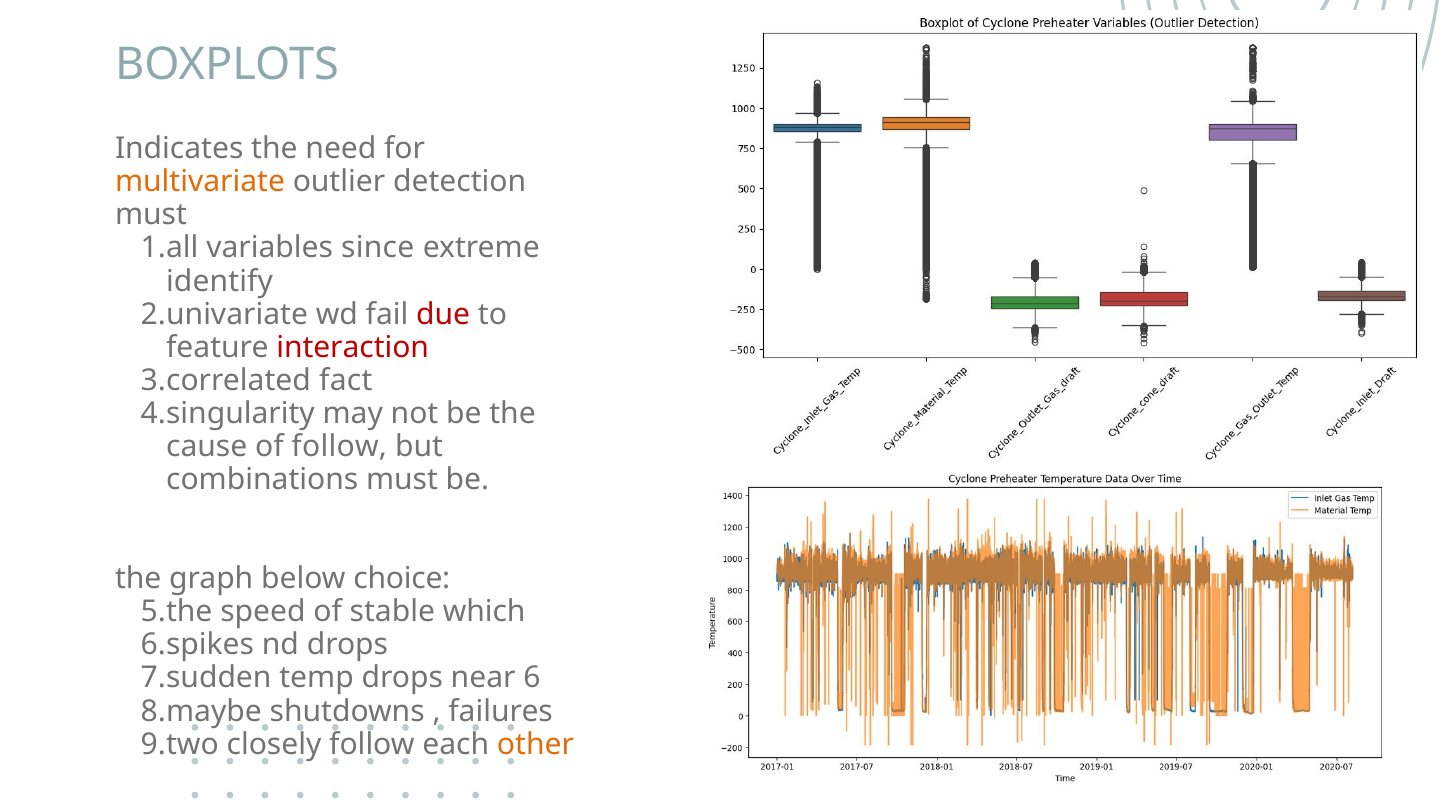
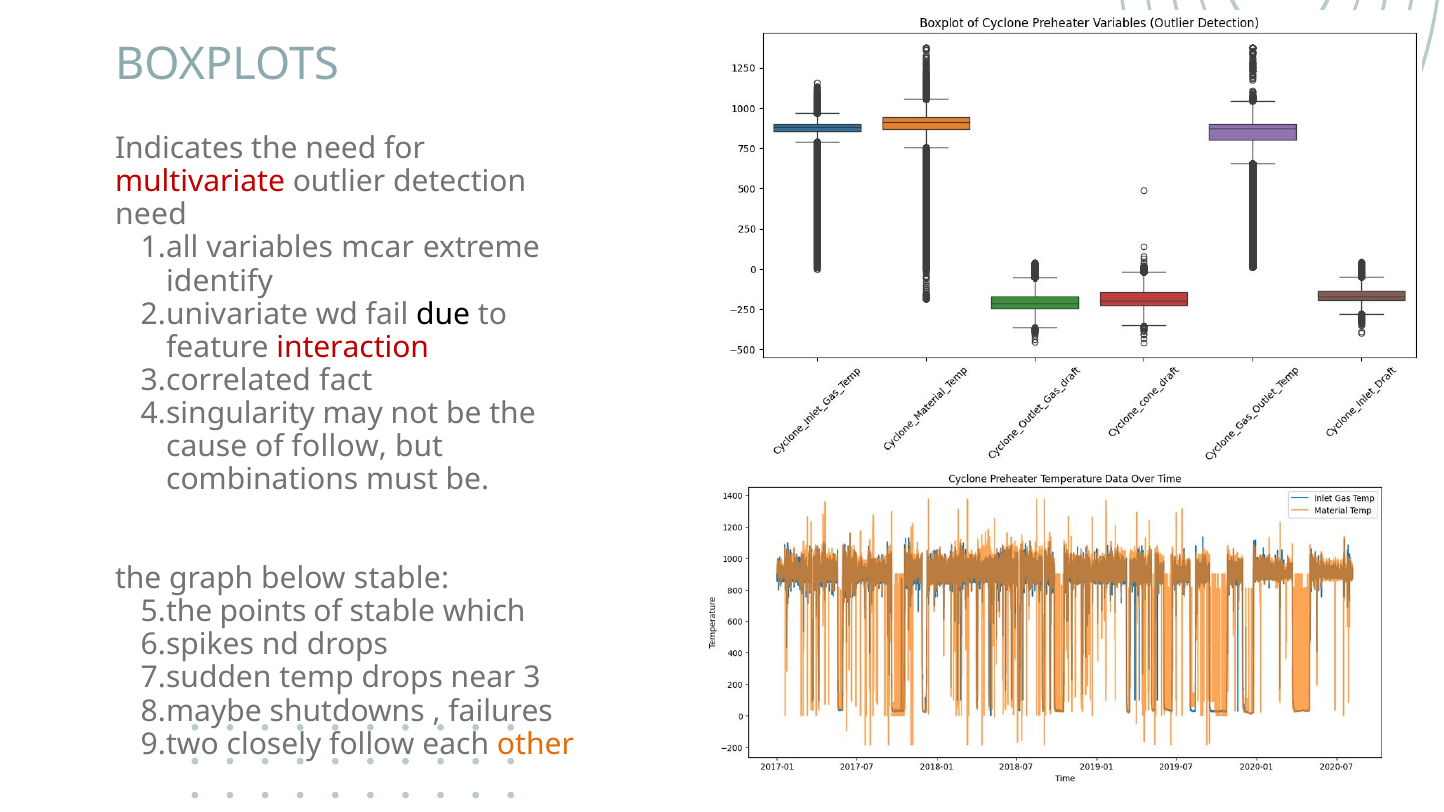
multivariate colour: orange -> red (200, 182)
must: must -> need (151, 215)
since: since -> mcar (378, 248)
due colour: red -> black (443, 314)
below choice: choice -> stable (402, 579)
speed: speed -> points (263, 612)
6: 6 -> 3 (532, 678)
